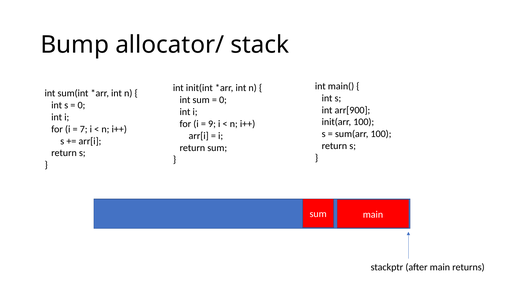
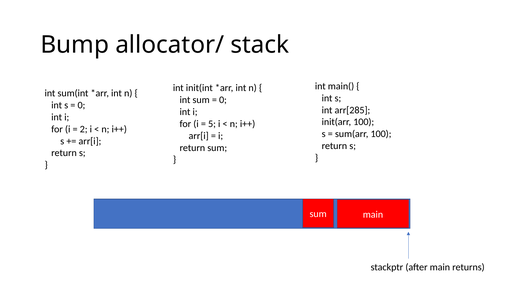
arr[900: arr[900 -> arr[285 (352, 110)
9: 9 -> 5 (212, 124)
7: 7 -> 2 (84, 129)
